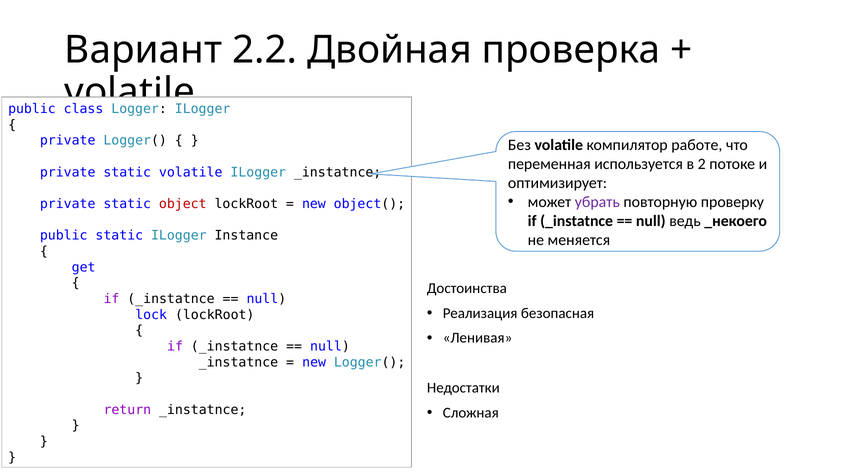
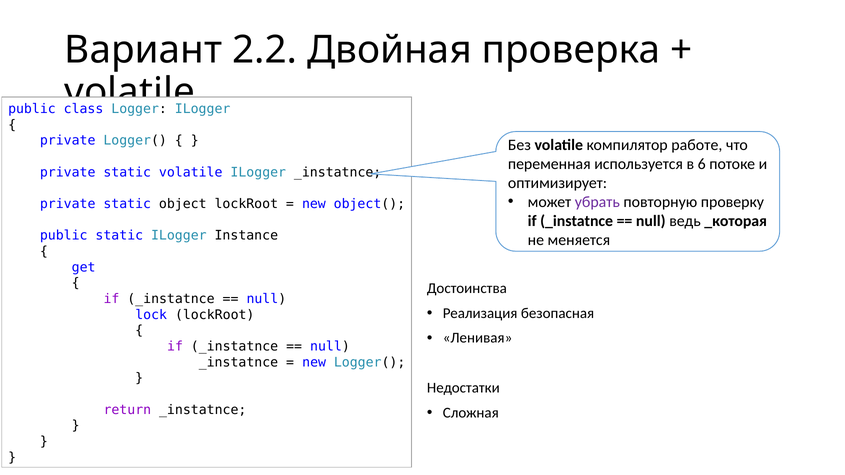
2: 2 -> 6 (702, 164)
object colour: red -> black (183, 204)
_некоего: _некоего -> _которая (736, 221)
